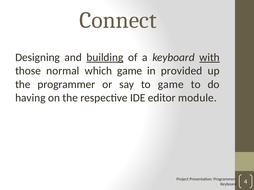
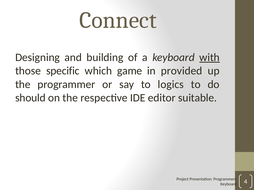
building underline: present -> none (105, 57)
normal: normal -> specific (63, 71)
to game: game -> logics (171, 85)
having: having -> should (30, 98)
module: module -> suitable (198, 98)
